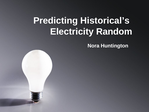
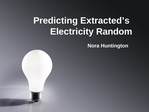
Historical’s: Historical’s -> Extracted’s (105, 21)
